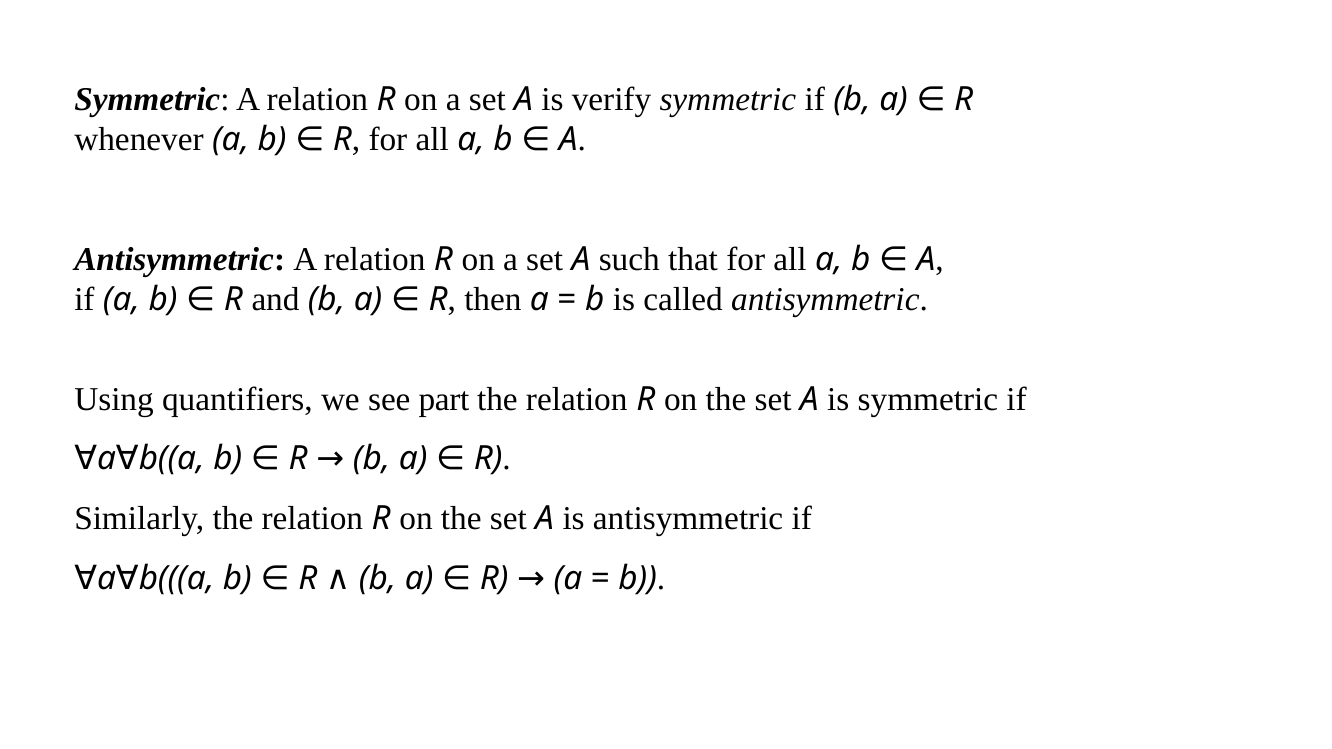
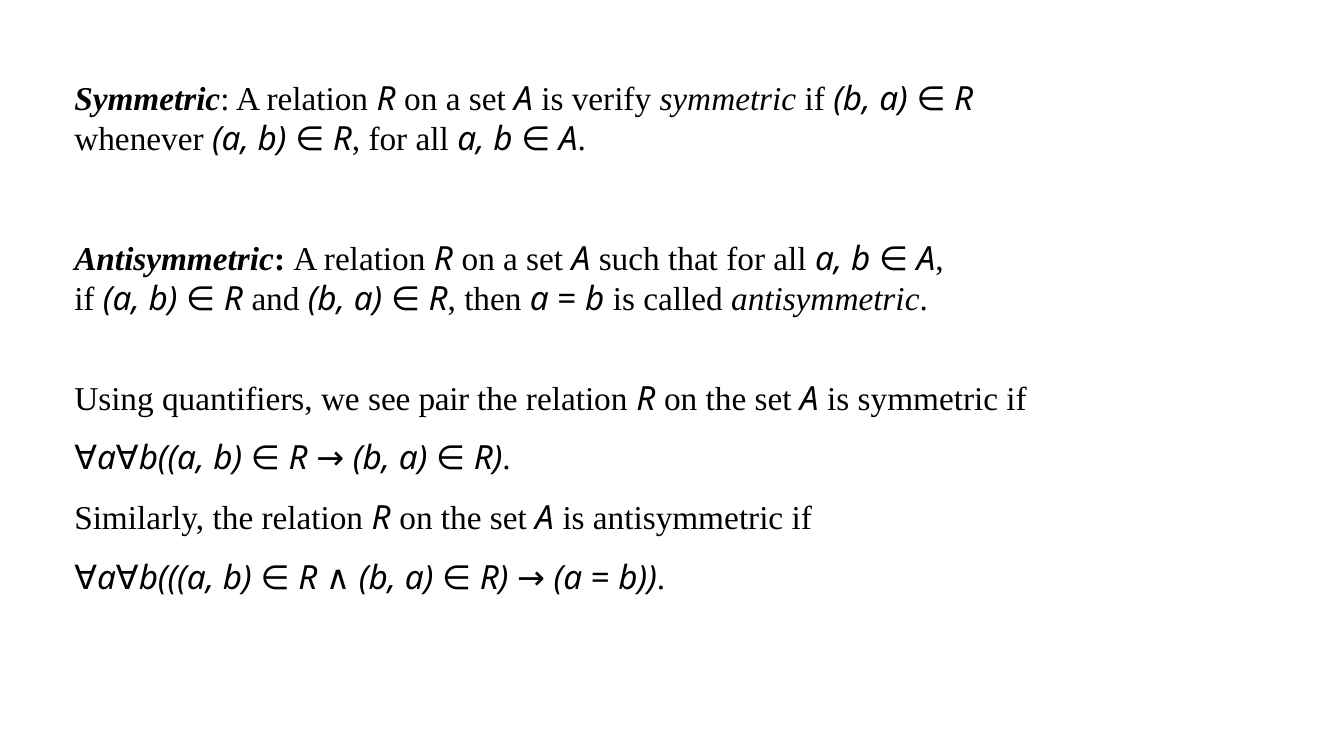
part: part -> pair (444, 399)
